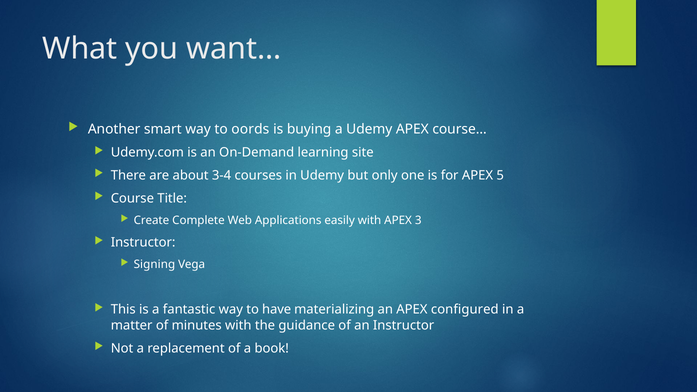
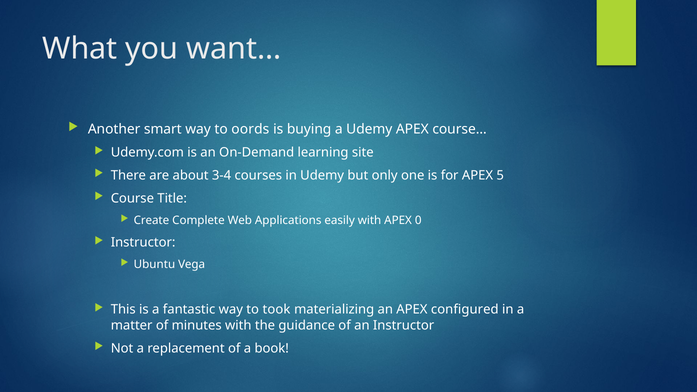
3: 3 -> 0 (418, 220)
Signing: Signing -> Ubuntu (154, 265)
have: have -> took (277, 310)
